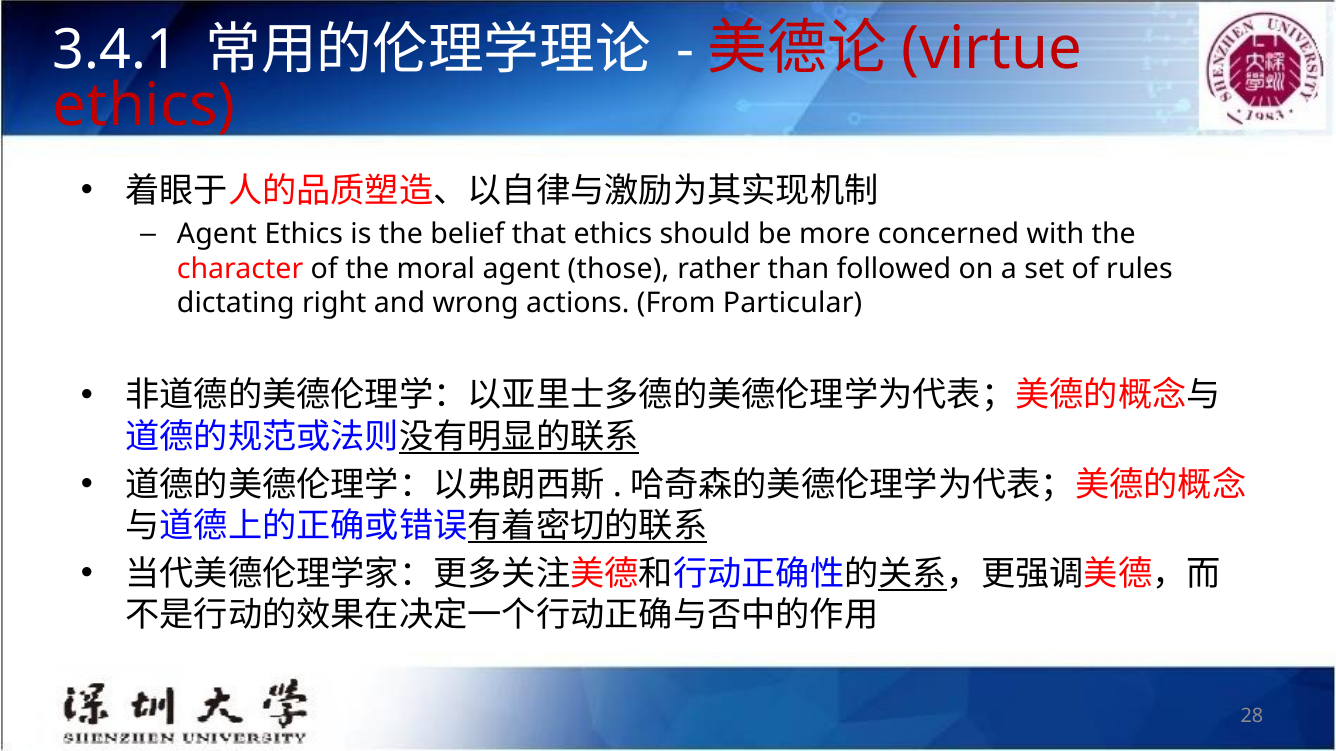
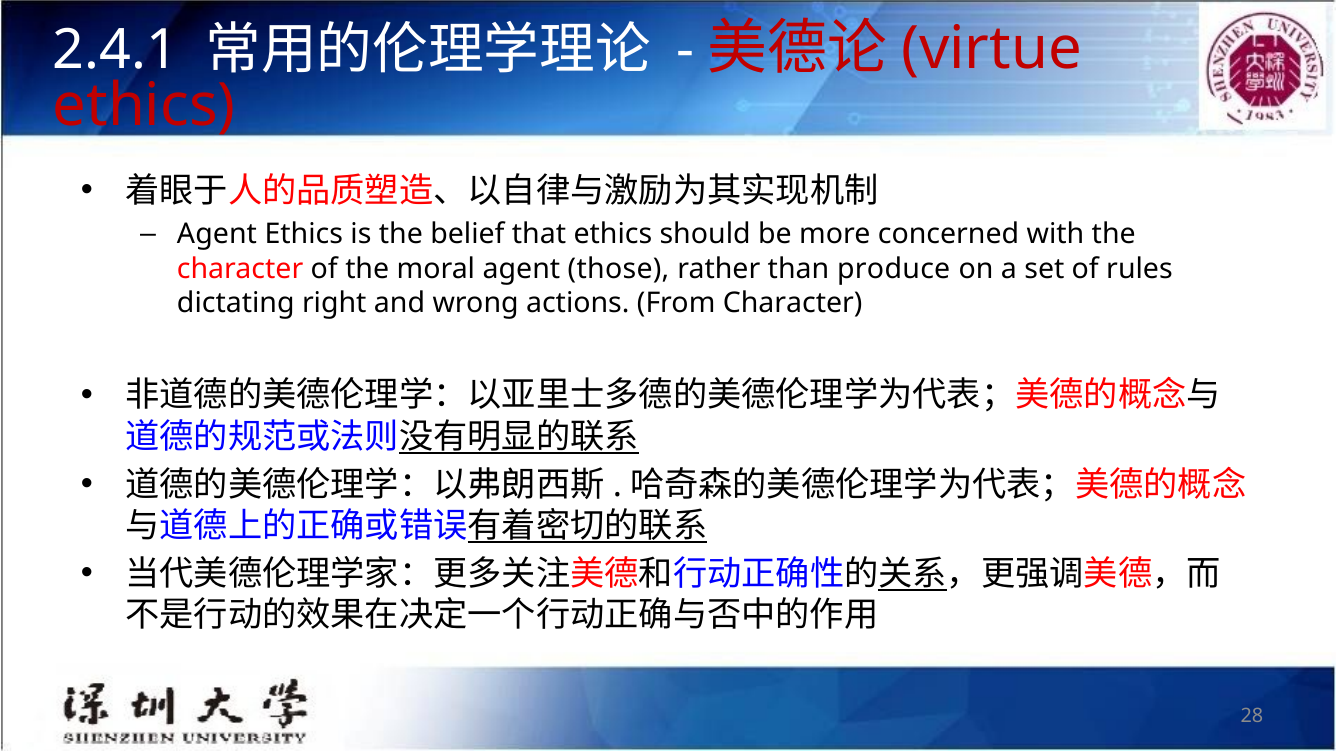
3.4.1: 3.4.1 -> 2.4.1 (115, 50)
followed: followed -> produce (894, 269)
From Particular: Particular -> Character (793, 303)
